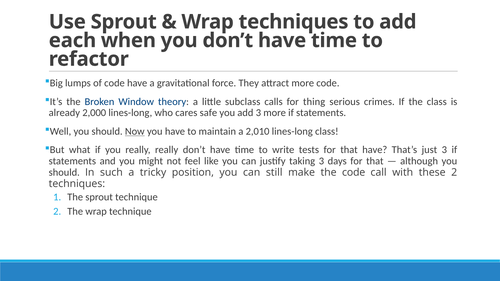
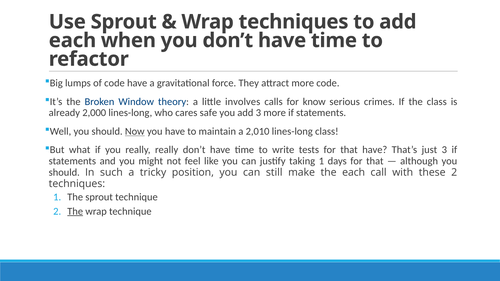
subclass: subclass -> involves (243, 102)
thing: thing -> know (314, 102)
taking 3: 3 -> 1 (321, 161)
the code: code -> each (354, 173)
The underline: none -> present (75, 211)
